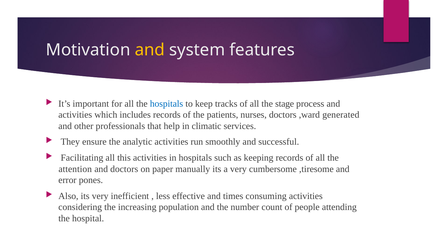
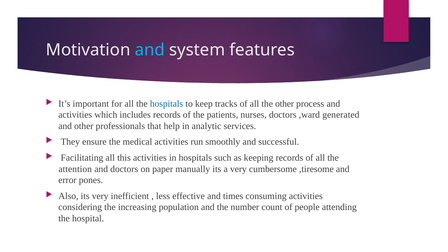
and colour: yellow -> light blue (150, 50)
the stage: stage -> other (285, 104)
climatic: climatic -> analytic (207, 126)
analytic: analytic -> medical (137, 142)
